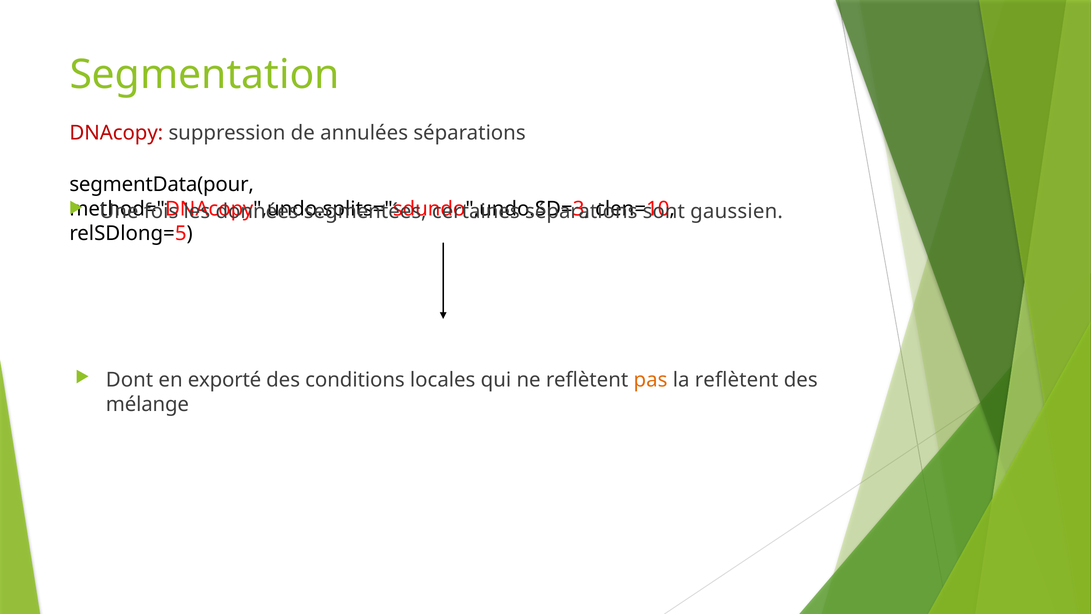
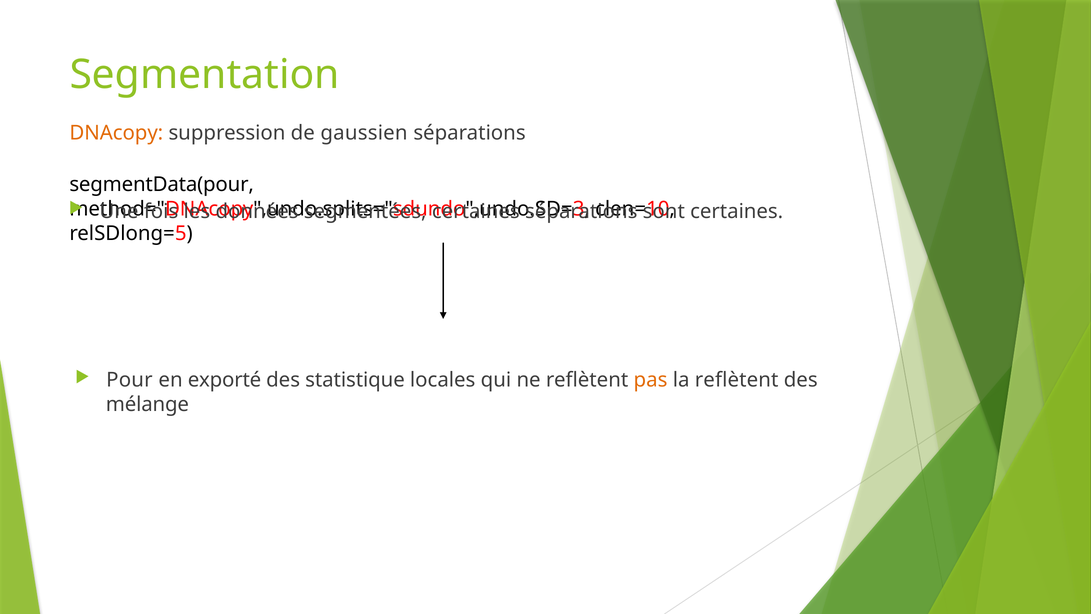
DNAcopy colour: red -> orange (116, 133)
annulées: annulées -> gaussien (364, 133)
gaussien: gaussien -> certaines (737, 211)
Dont: Dont -> Pour (129, 380)
conditions: conditions -> statistique (355, 380)
